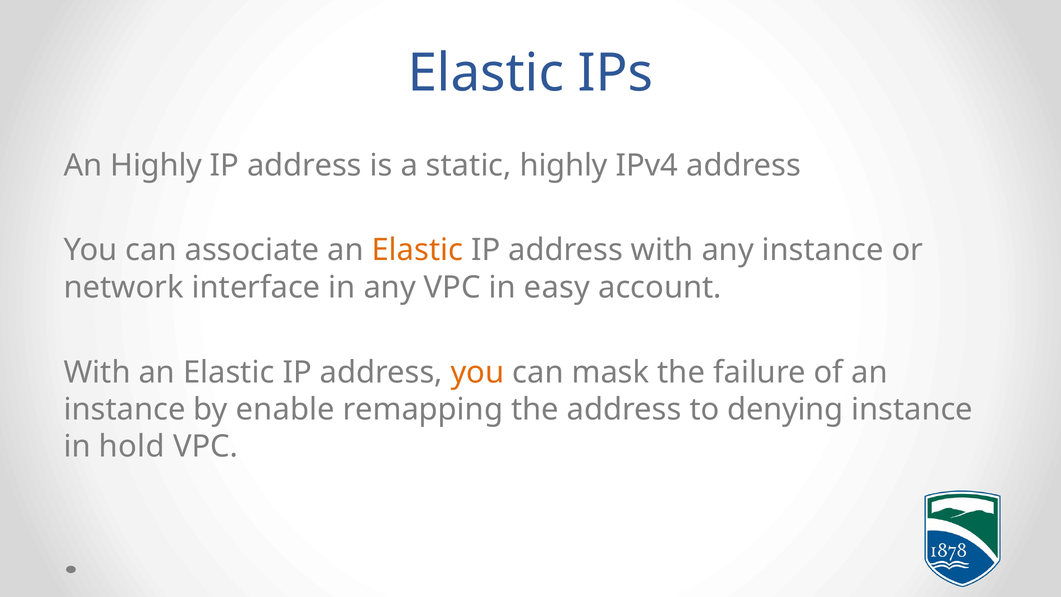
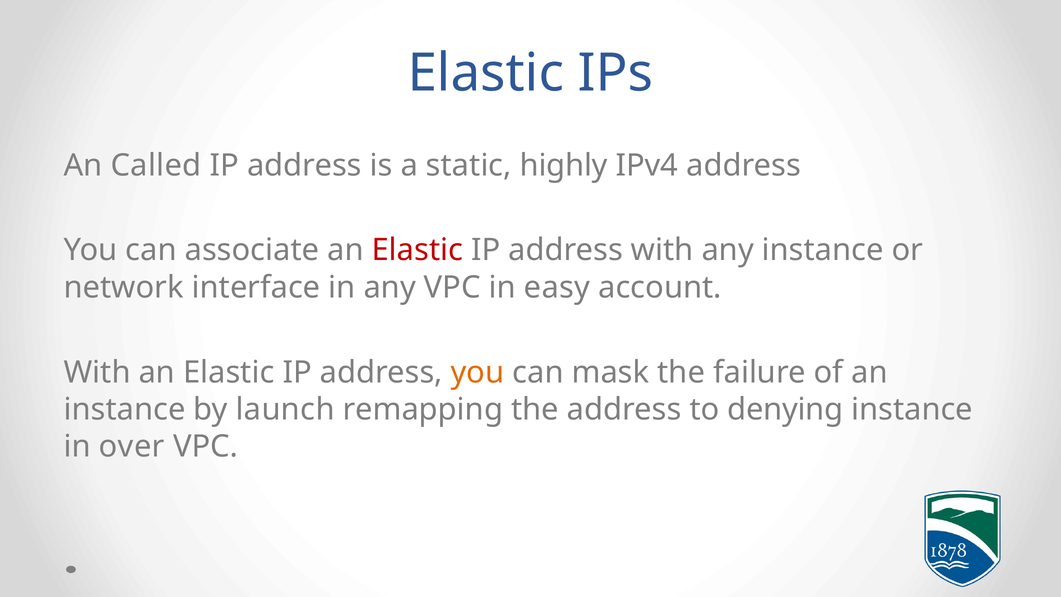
An Highly: Highly -> Called (156, 165)
Elastic colour: orange -> red (417, 250)
enable: enable -> launch (285, 409)
hold: hold -> over (132, 446)
